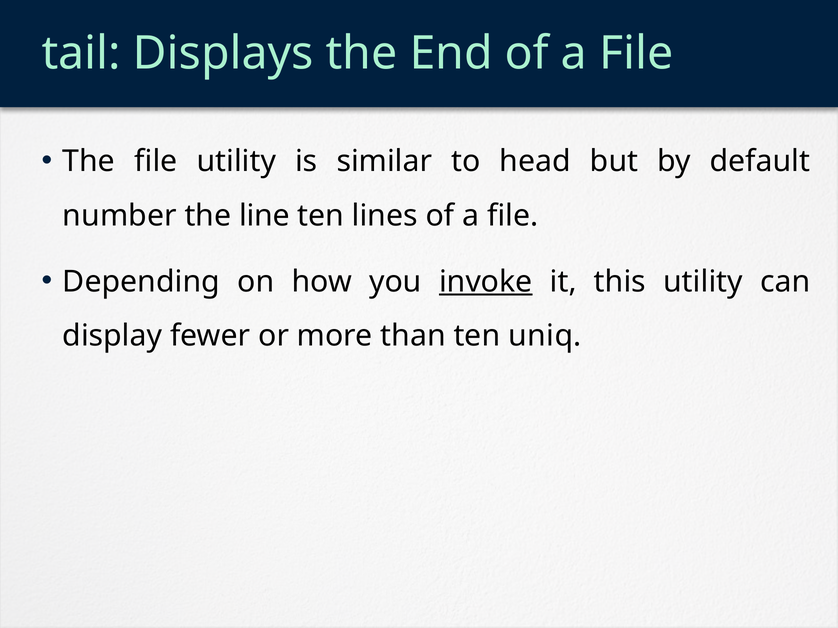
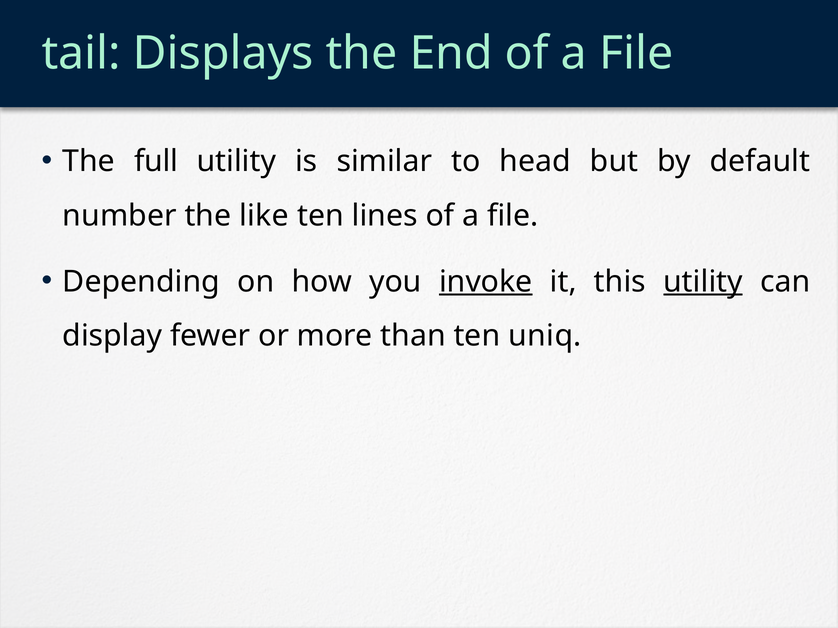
The file: file -> full (156, 161)
line: line -> like (264, 216)
utility underline: none -> present (703, 282)
